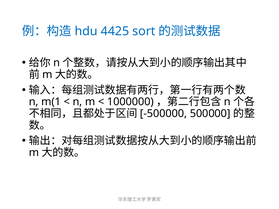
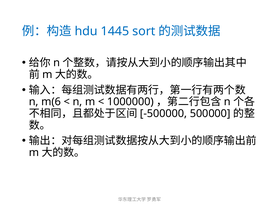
4425: 4425 -> 1445 (115, 31)
m(1: m(1 -> m(6 (51, 102)
